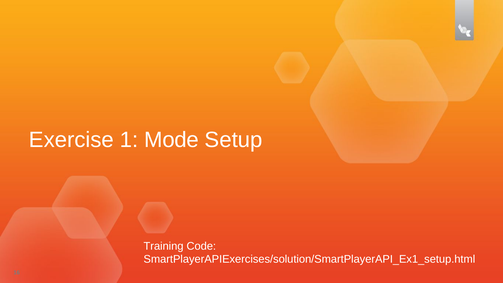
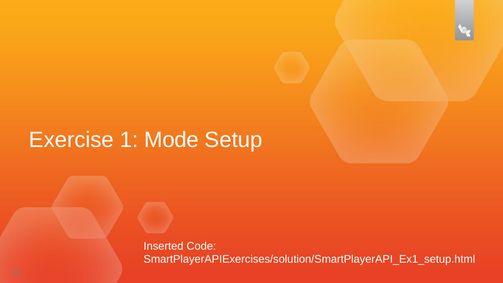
Training: Training -> Inserted (164, 246)
